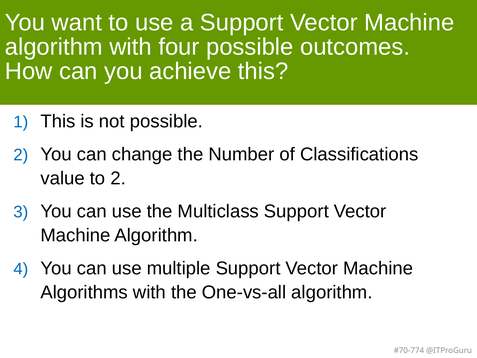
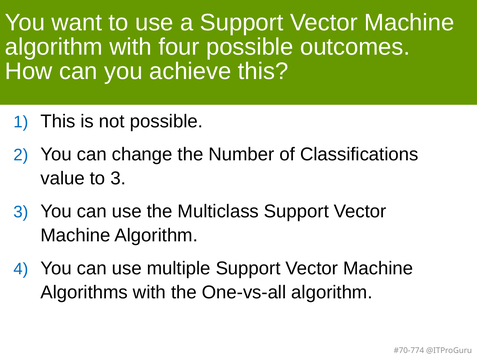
to 2: 2 -> 3 (118, 178)
